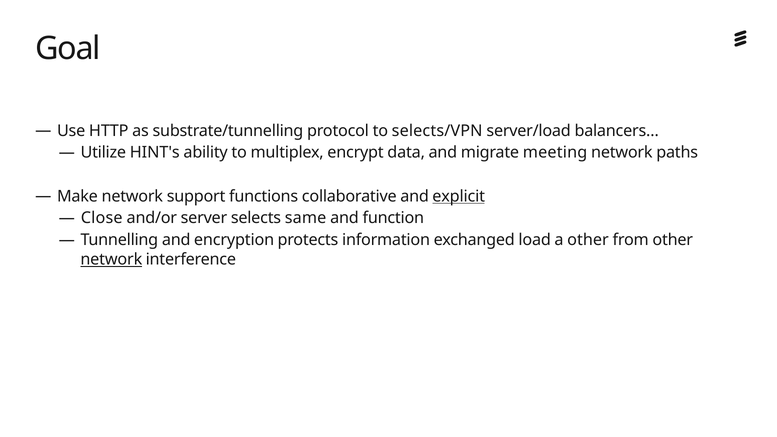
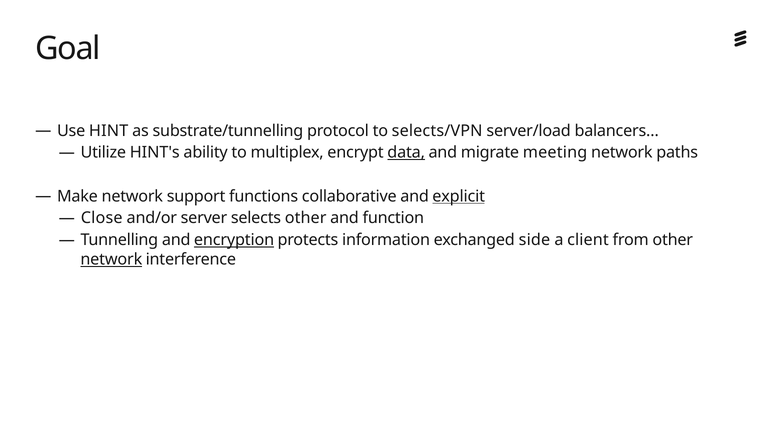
HTTP: HTTP -> HINT (109, 131)
data underline: none -> present (406, 153)
selects same: same -> other (306, 218)
encryption underline: none -> present (234, 240)
load: load -> side (534, 240)
a other: other -> client (588, 240)
